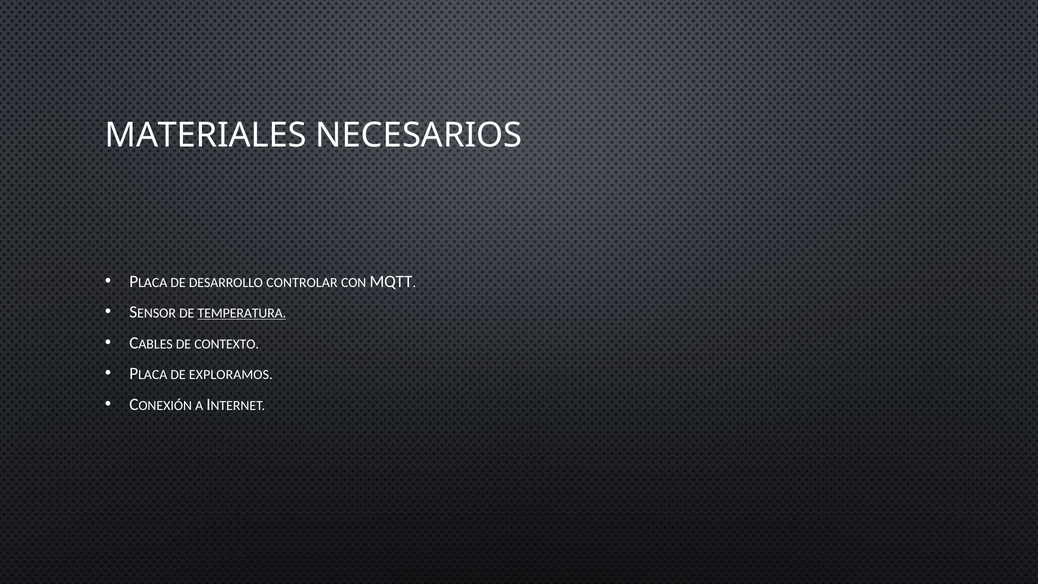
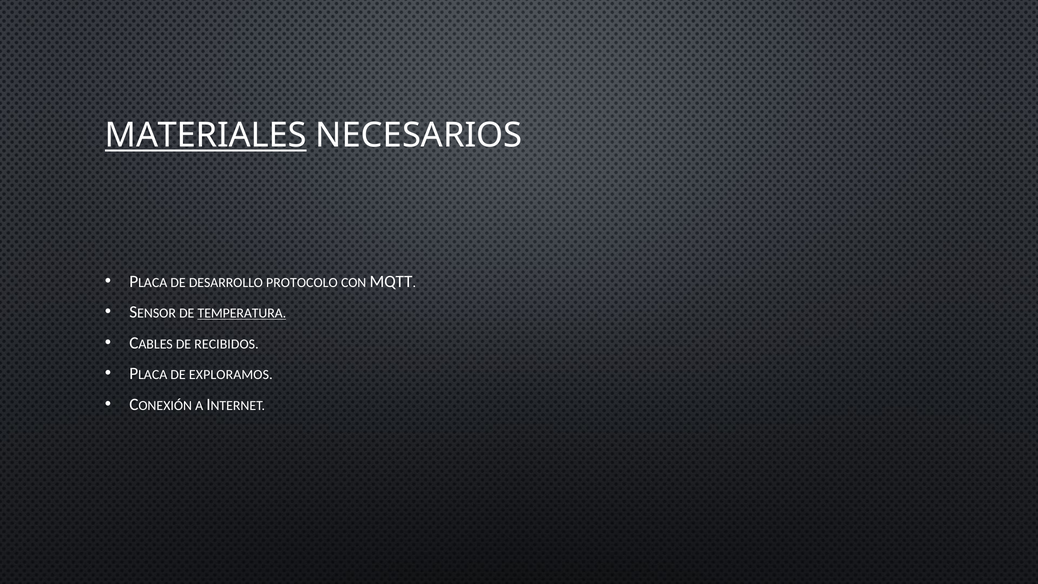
MATERIALES underline: none -> present (206, 135)
CONTROLAR: CONTROLAR -> PROTOCOLO (302, 283)
CONTEXTO: CONTEXTO -> RECIBIDOS (227, 344)
